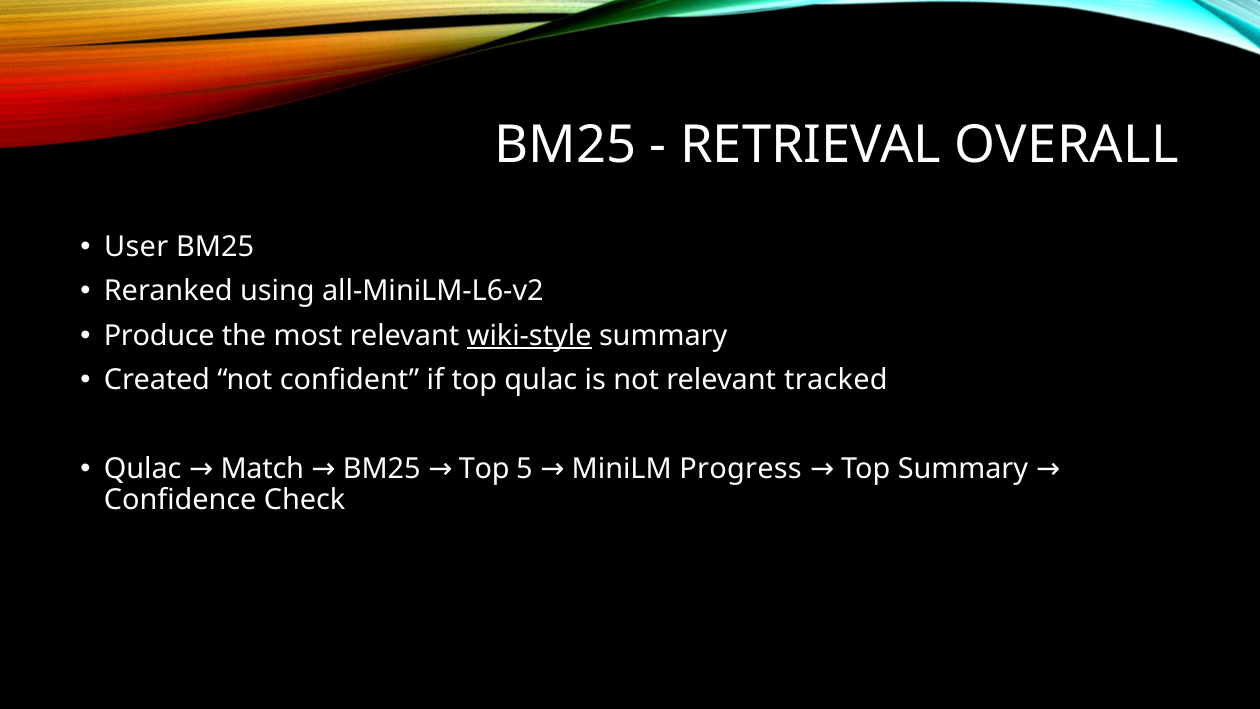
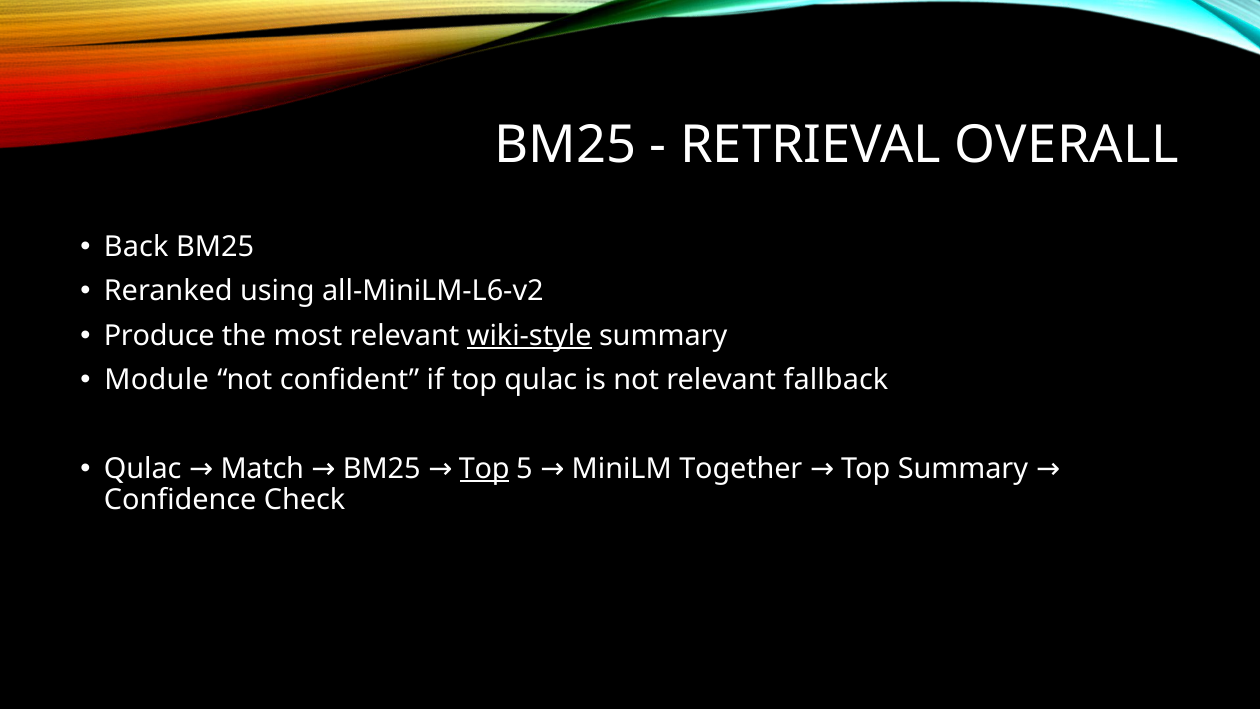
User: User -> Back (136, 247)
Created: Created -> Module (157, 380)
tracked: tracked -> fallback (836, 380)
Top underline: none -> present (484, 468)
Progress: Progress -> Together (741, 468)
